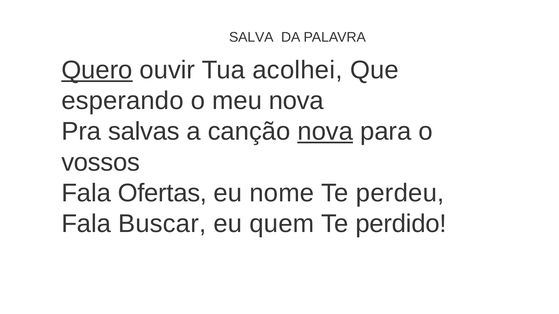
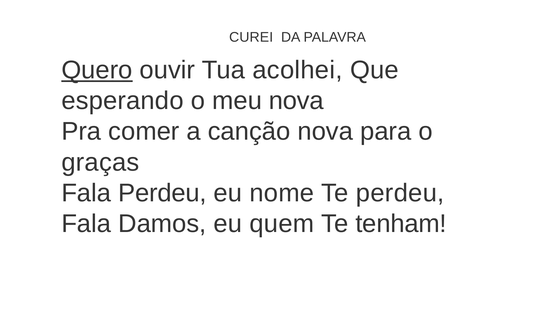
SALVA: SALVA -> CUREI (251, 37)
salvas: salvas -> comer (144, 132)
nova underline: present -> none (325, 132)
vossos: vossos -> graças (100, 162)
Fala Ofertas: Ofertas -> Perdeu (162, 193)
Buscar: Buscar -> Damos (162, 224)
perdido: perdido -> tenham (401, 224)
